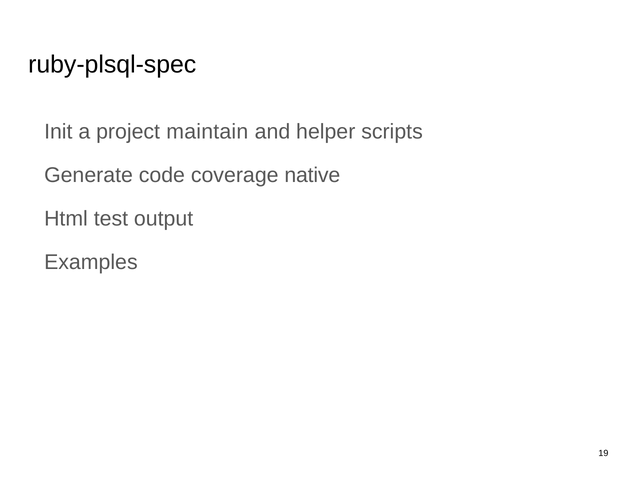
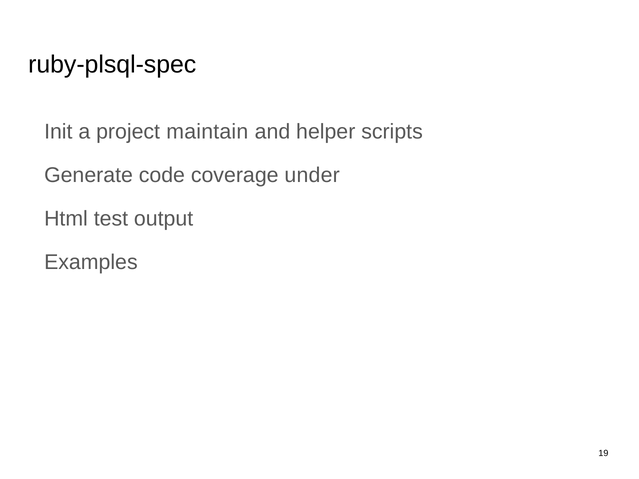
native: native -> under (312, 175)
